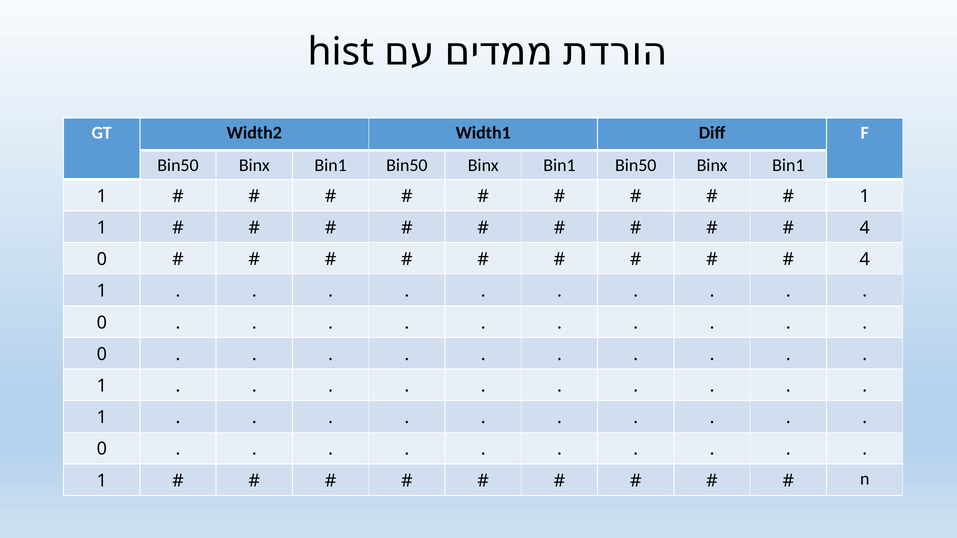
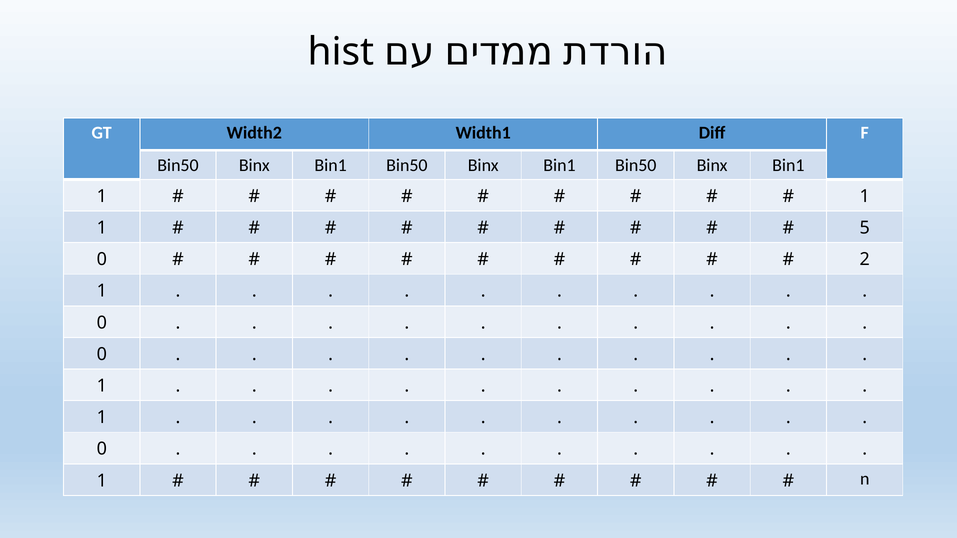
4: 4 -> 5 (865, 228)
4: 4 -> 2 (865, 260)
